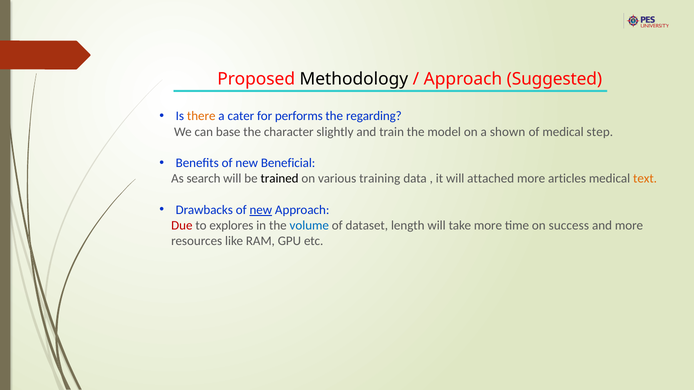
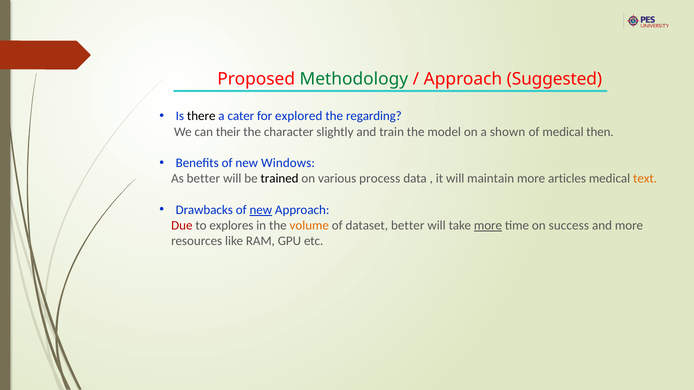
Methodology colour: black -> green (354, 79)
there colour: orange -> black (201, 116)
performs: performs -> explored (299, 116)
base: base -> their (228, 132)
step: step -> then (600, 132)
Beneficial: Beneficial -> Windows (288, 163)
As search: search -> better (203, 179)
training: training -> process (380, 179)
attached: attached -> maintain (491, 179)
volume colour: blue -> orange (309, 226)
dataset length: length -> better (408, 226)
more underline: none -> present (488, 226)
